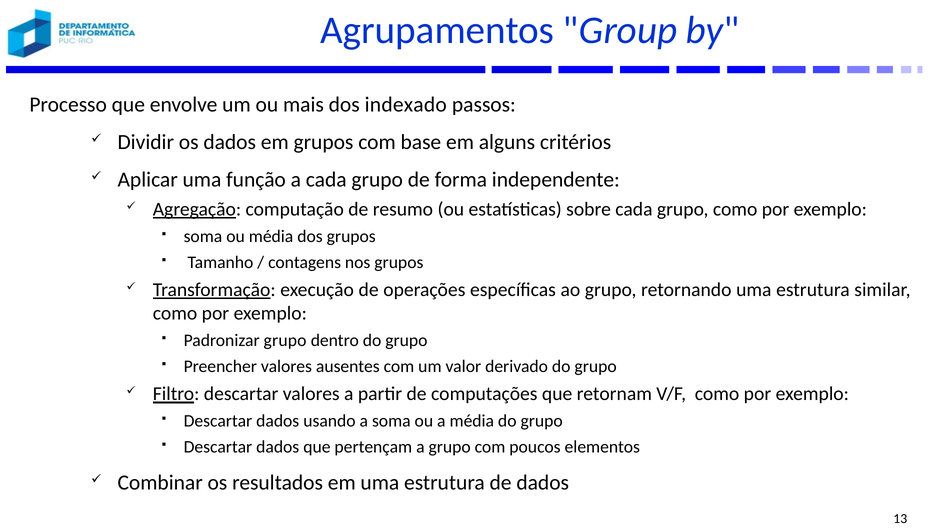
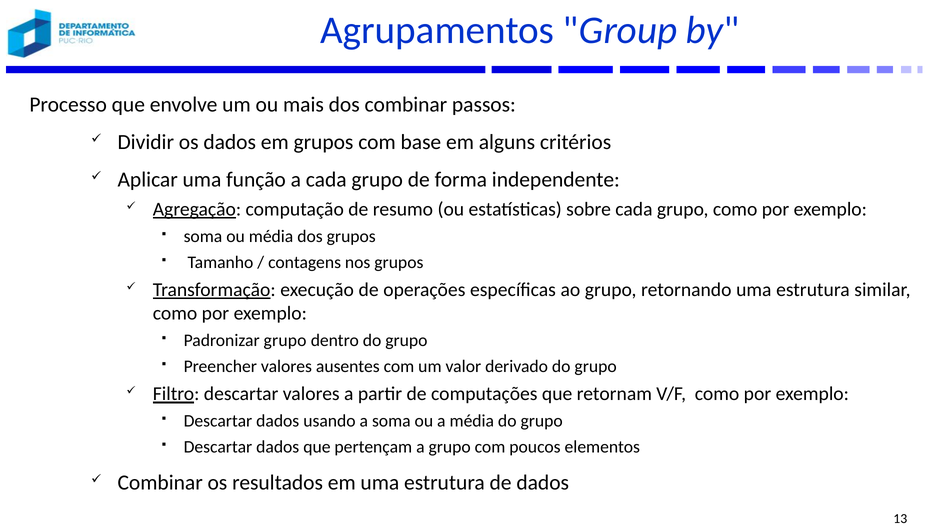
dos indexado: indexado -> combinar (406, 105)
